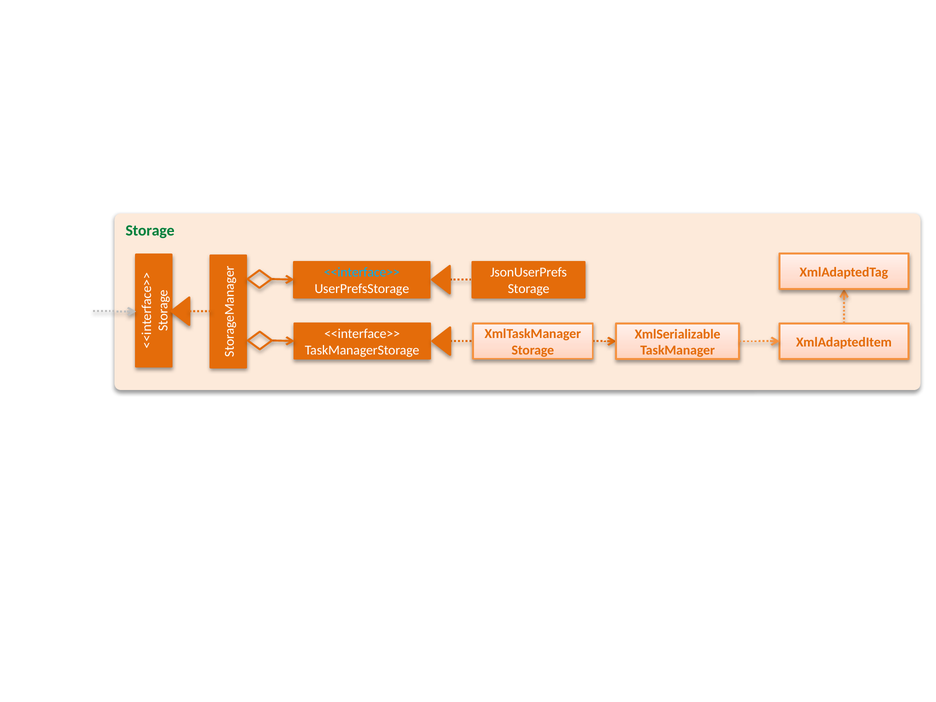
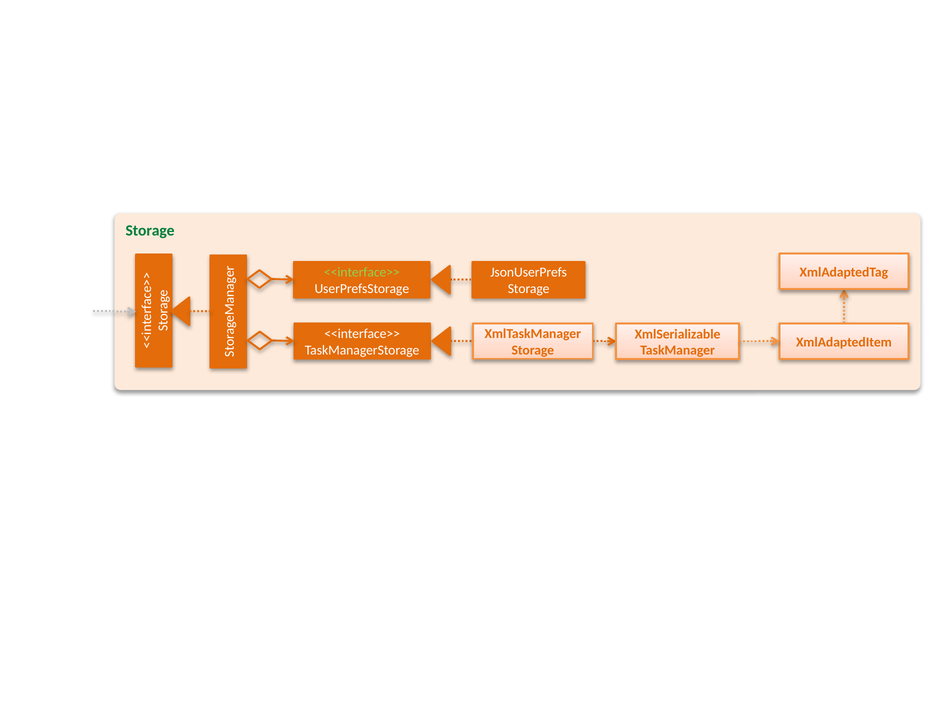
<<interface>> colour: light blue -> light green (362, 272)
